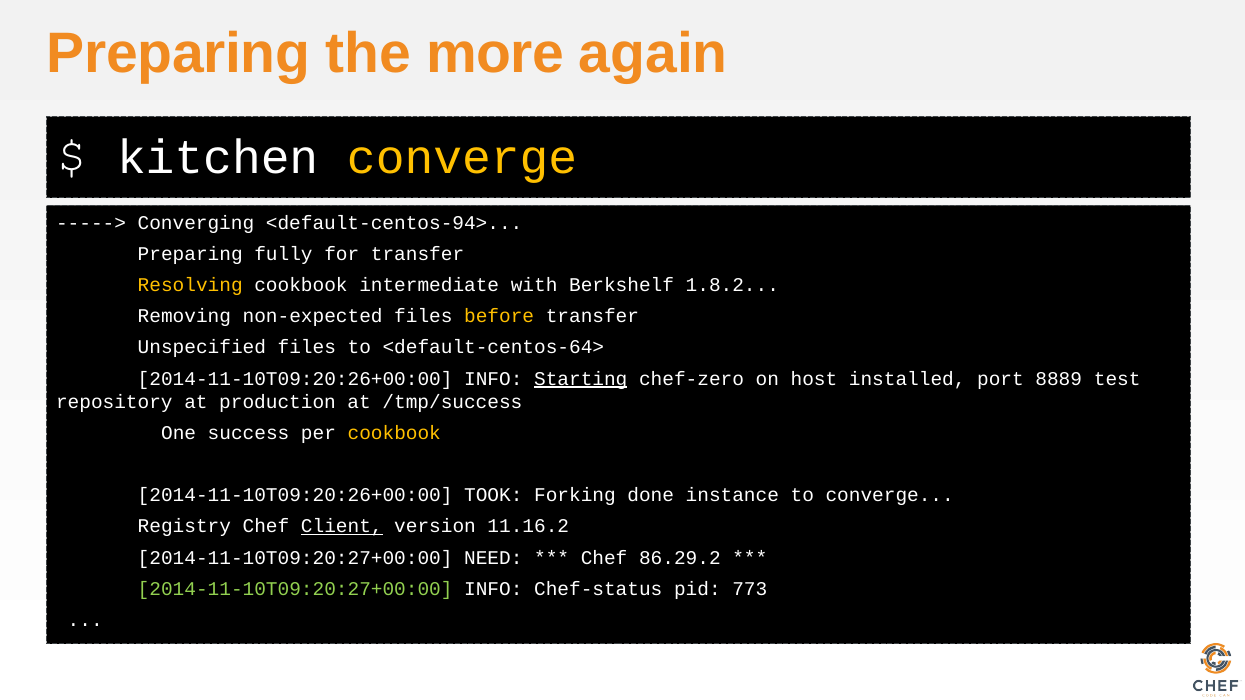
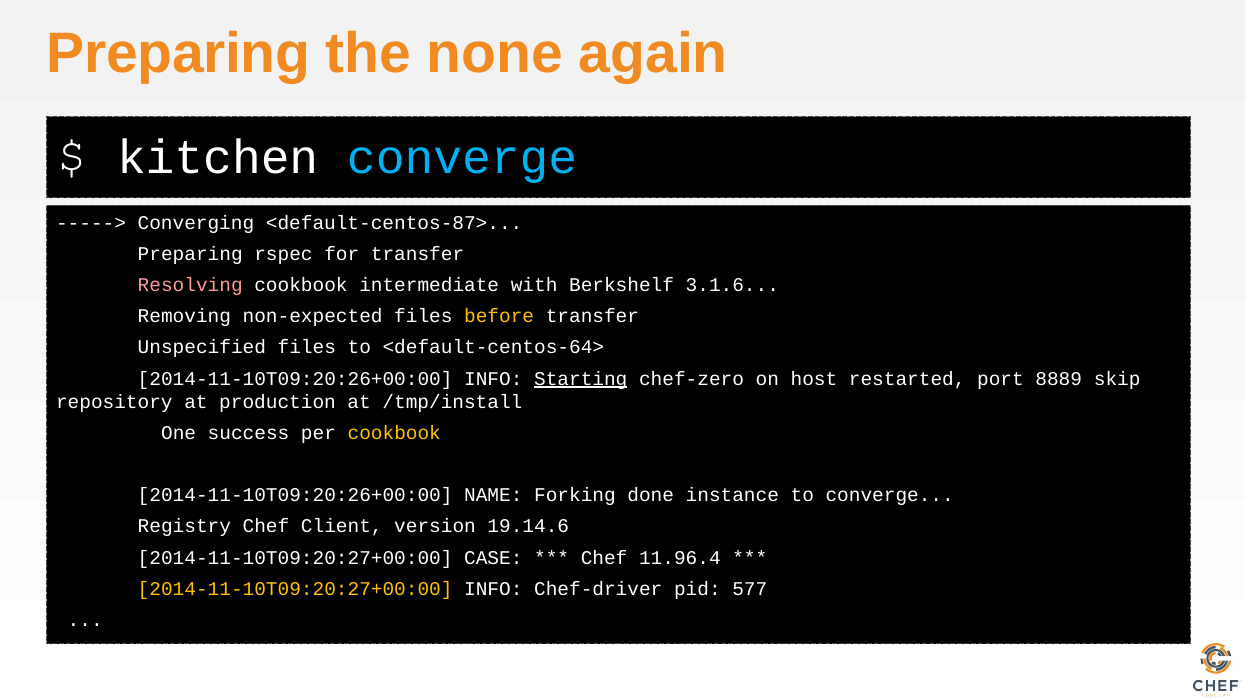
more: more -> none (495, 54)
converge colour: yellow -> light blue (462, 157)
<default-centos-94>: <default-centos-94> -> <default-centos-87> (394, 223)
fully: fully -> rspec (283, 254)
Resolving colour: yellow -> pink (190, 285)
1.8.2: 1.8.2 -> 3.1.6 (732, 285)
installed: installed -> restarted (907, 379)
test: test -> skip (1117, 379)
/tmp/success: /tmp/success -> /tmp/install (452, 402)
TOOK: TOOK -> NAME (493, 496)
Client underline: present -> none (342, 527)
11.16.2: 11.16.2 -> 19.14.6 (528, 527)
NEED: NEED -> CASE (493, 558)
86.29.2: 86.29.2 -> 11.96.4 (680, 558)
2014-11-10T09:20:27+00:00 colour: light green -> yellow (295, 589)
Chef-status: Chef-status -> Chef-driver (598, 589)
773: 773 -> 577 (750, 589)
